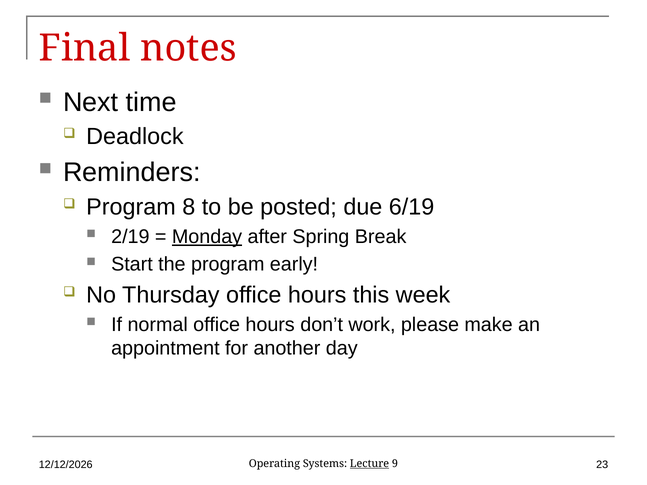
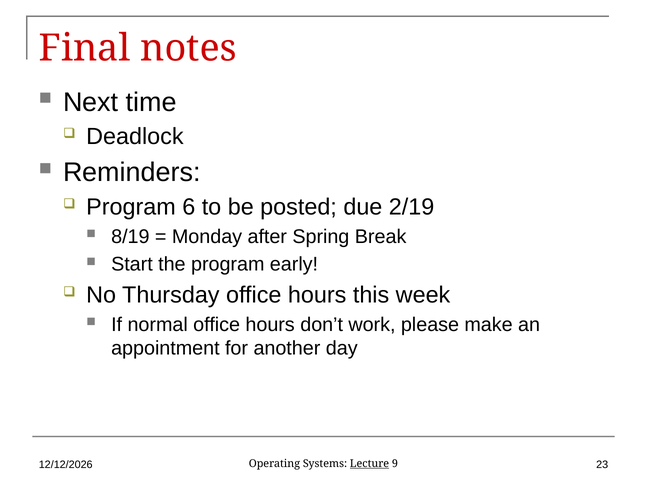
8: 8 -> 6 (189, 207)
6/19: 6/19 -> 2/19 (412, 207)
2/19: 2/19 -> 8/19 (130, 237)
Monday underline: present -> none (207, 237)
